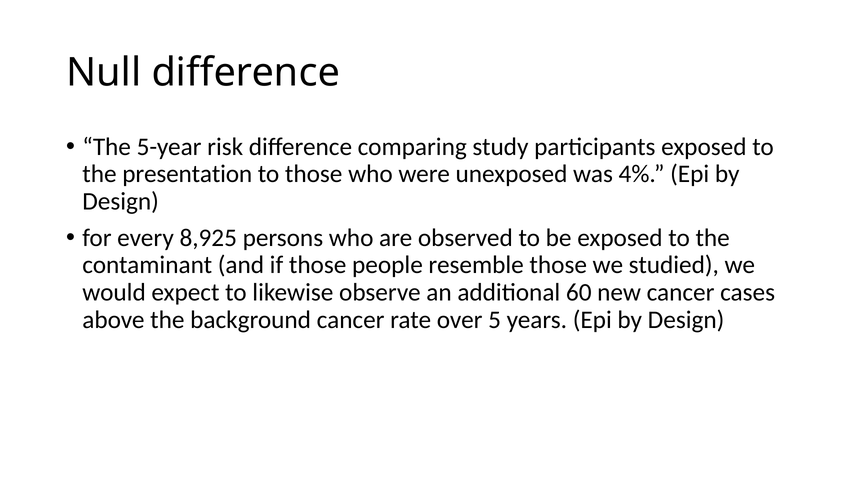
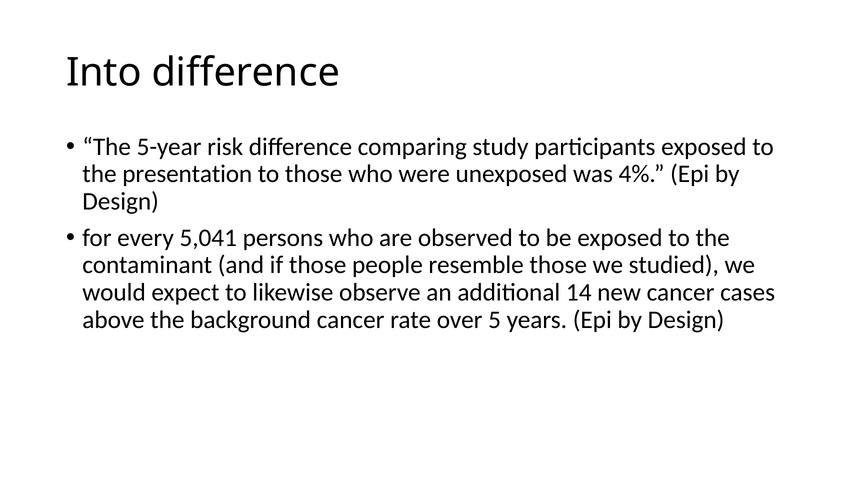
Null: Null -> Into (104, 73)
8,925: 8,925 -> 5,041 (208, 238)
60: 60 -> 14 (579, 292)
